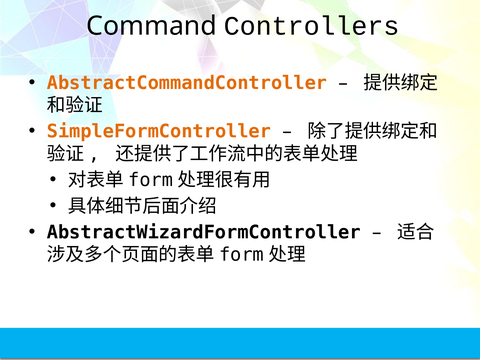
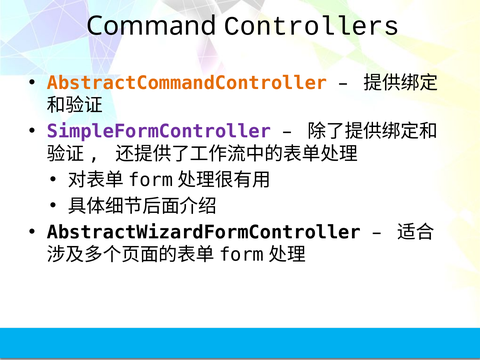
SimpleFormController colour: orange -> purple (159, 131)
